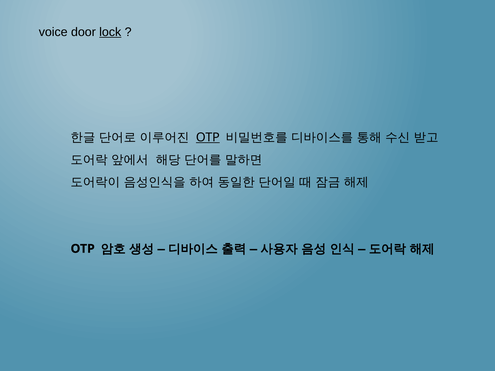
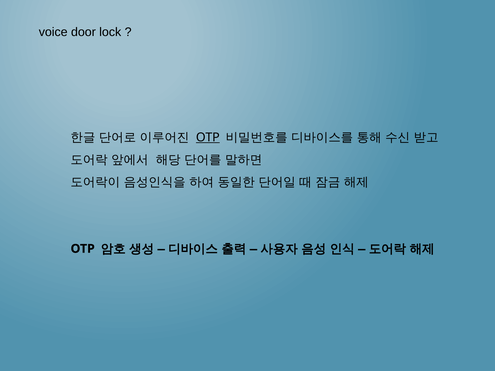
lock underline: present -> none (110, 32)
